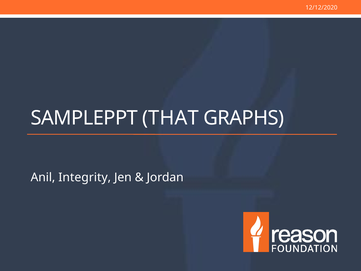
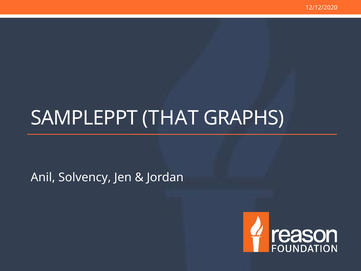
Integrity: Integrity -> Solvency (85, 177)
